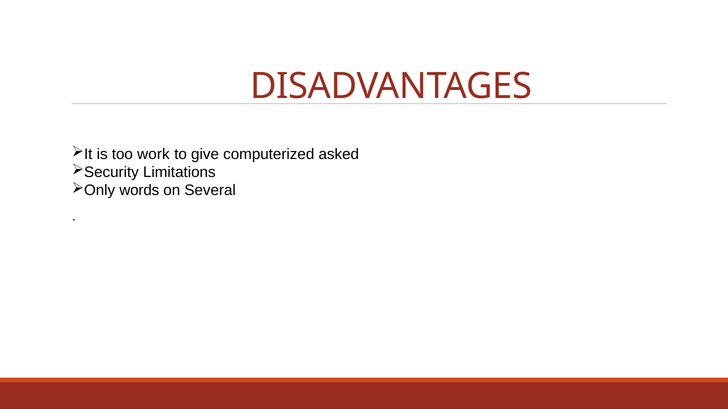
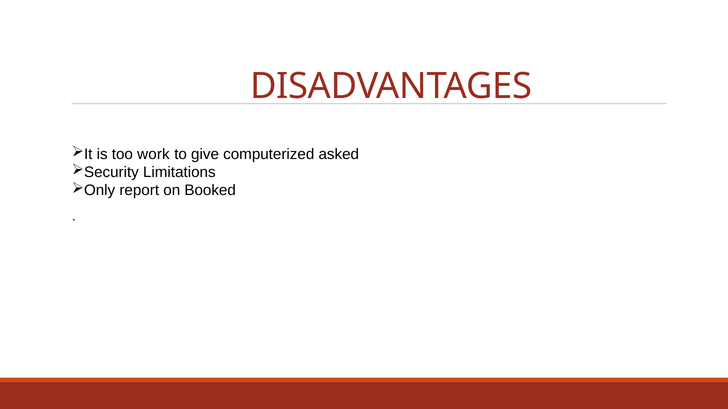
words: words -> report (139, 191)
Several: Several -> Booked (210, 191)
